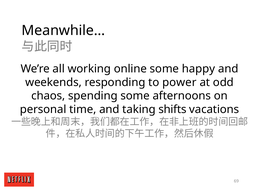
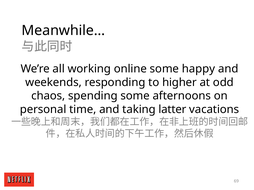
power: power -> higher (179, 83)
shifts: shifts -> latter (172, 110)
